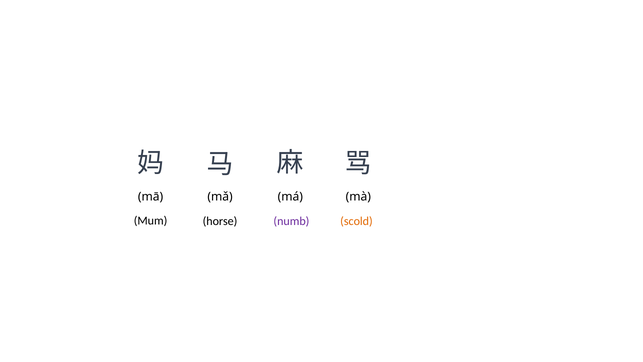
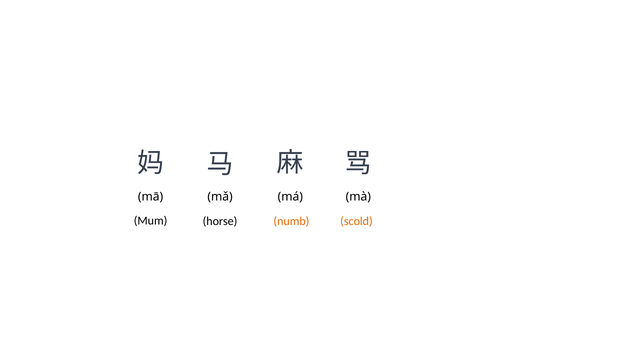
numb colour: purple -> orange (291, 221)
